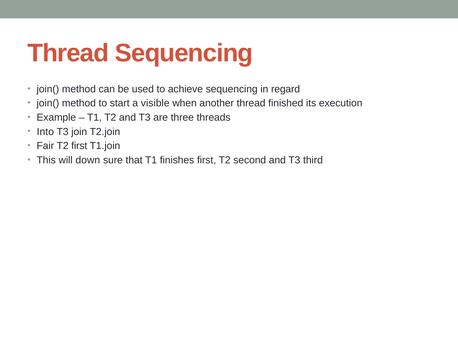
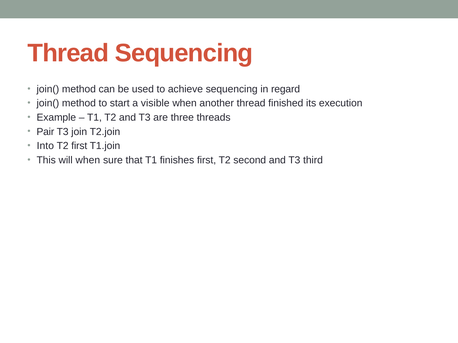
Into: Into -> Pair (45, 132)
Fair: Fair -> Into (45, 146)
will down: down -> when (88, 160)
